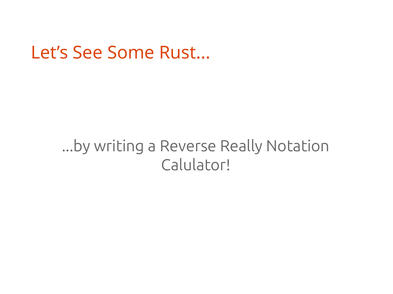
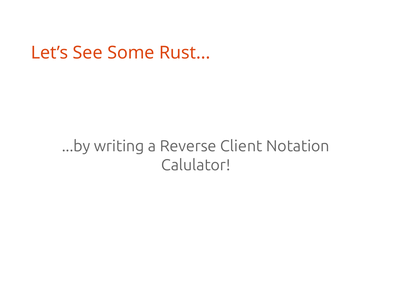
Really: Really -> Client (241, 147)
